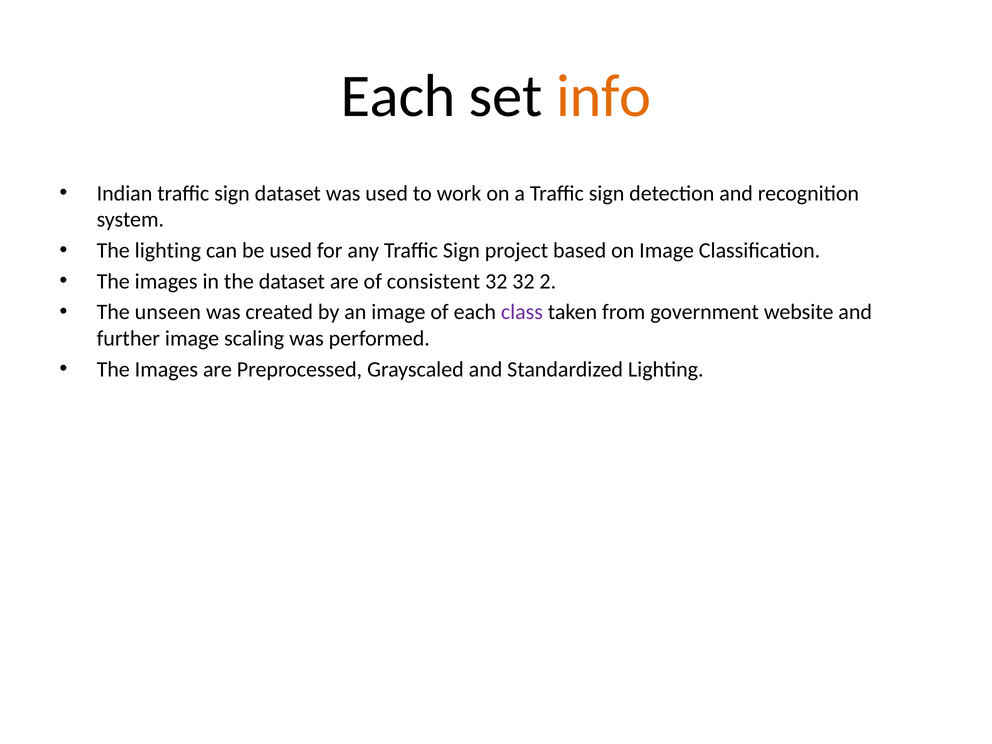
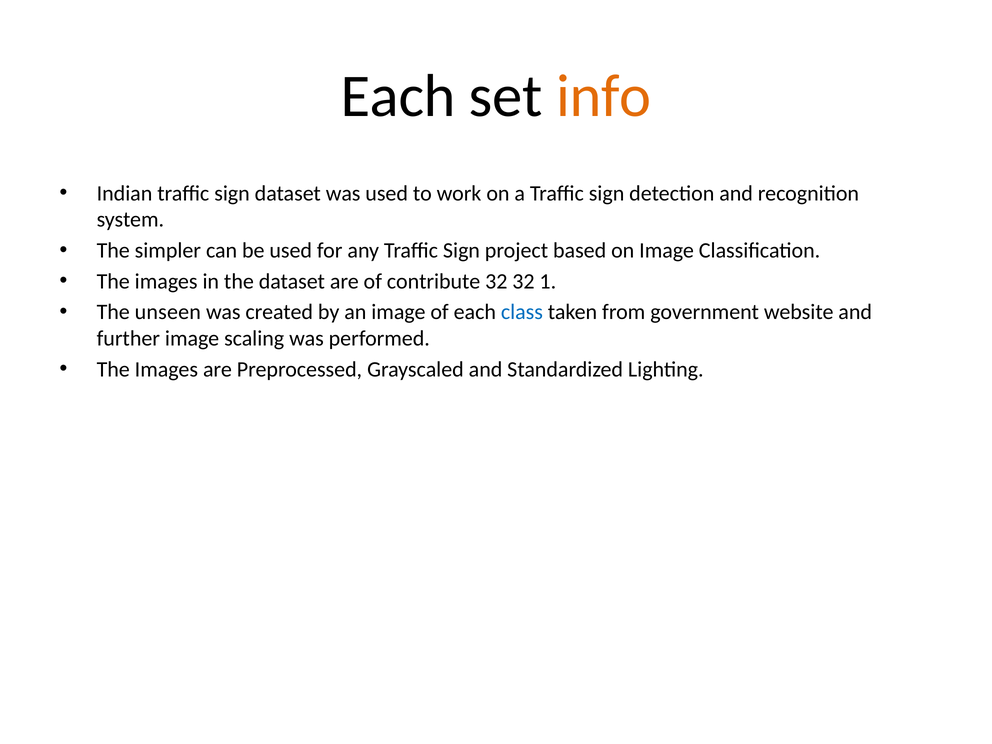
The lighting: lighting -> simpler (168, 250)
consistent: consistent -> contribute (434, 281)
2: 2 -> 1 (548, 281)
class colour: purple -> blue (522, 312)
